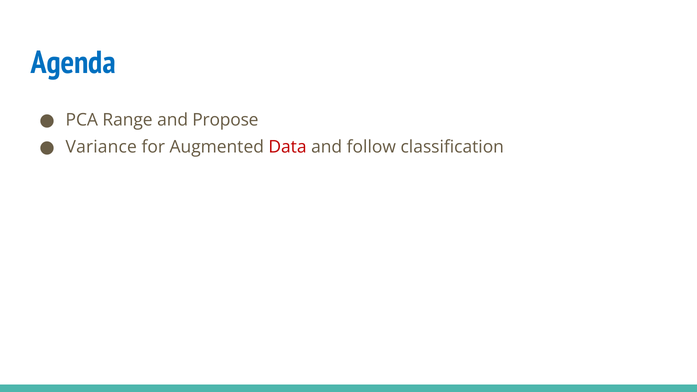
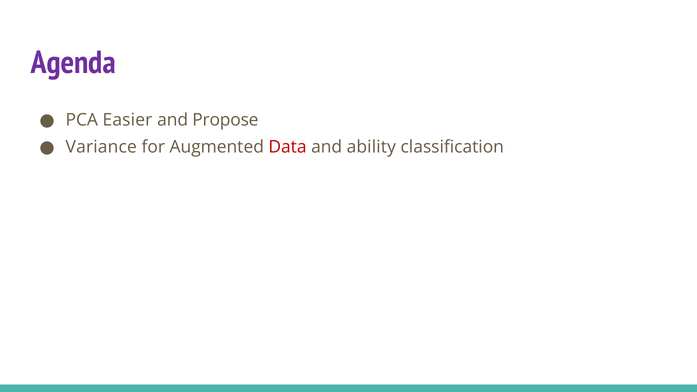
Agenda colour: blue -> purple (73, 63)
Range: Range -> Easier (127, 120)
follow: follow -> ability (371, 147)
